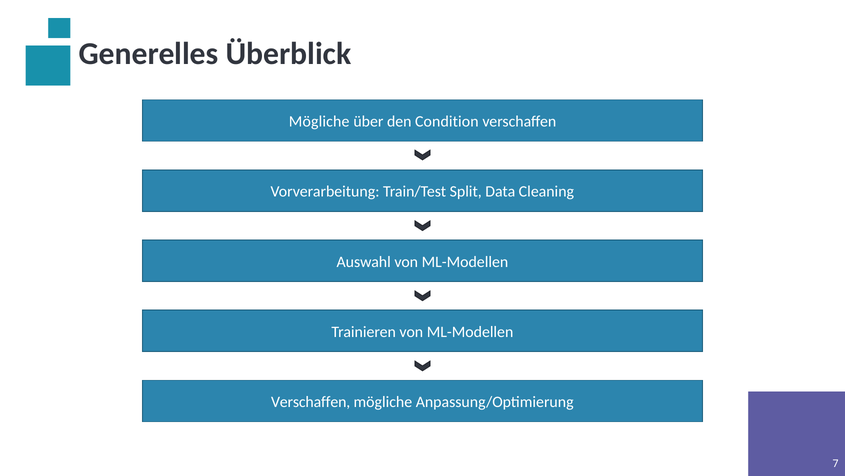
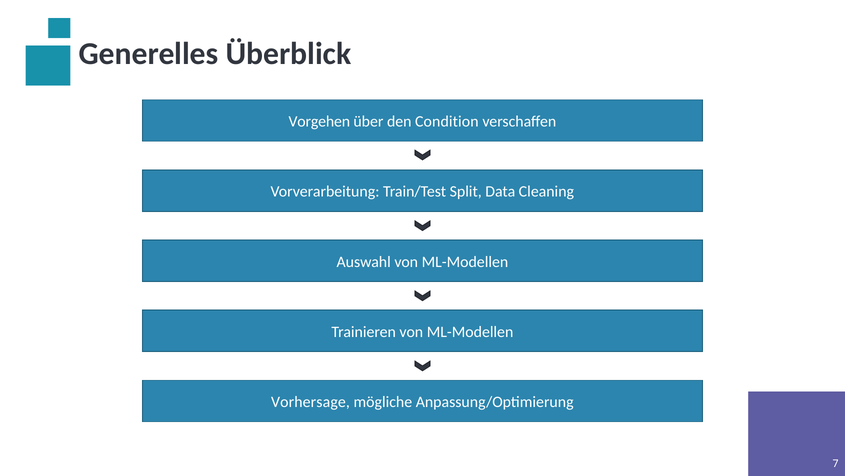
Mögliche: Mögliche -> Vorgehen (319, 121)
Verschaffen: Verschaffen -> Vorhersage (310, 402)
